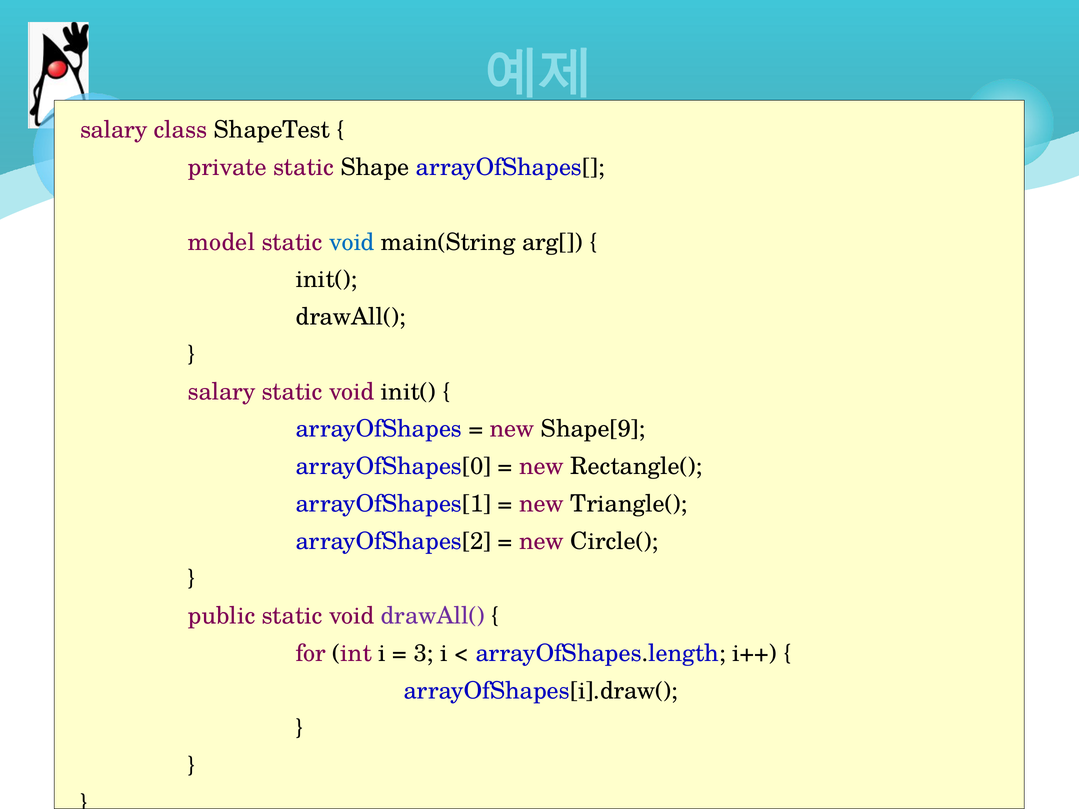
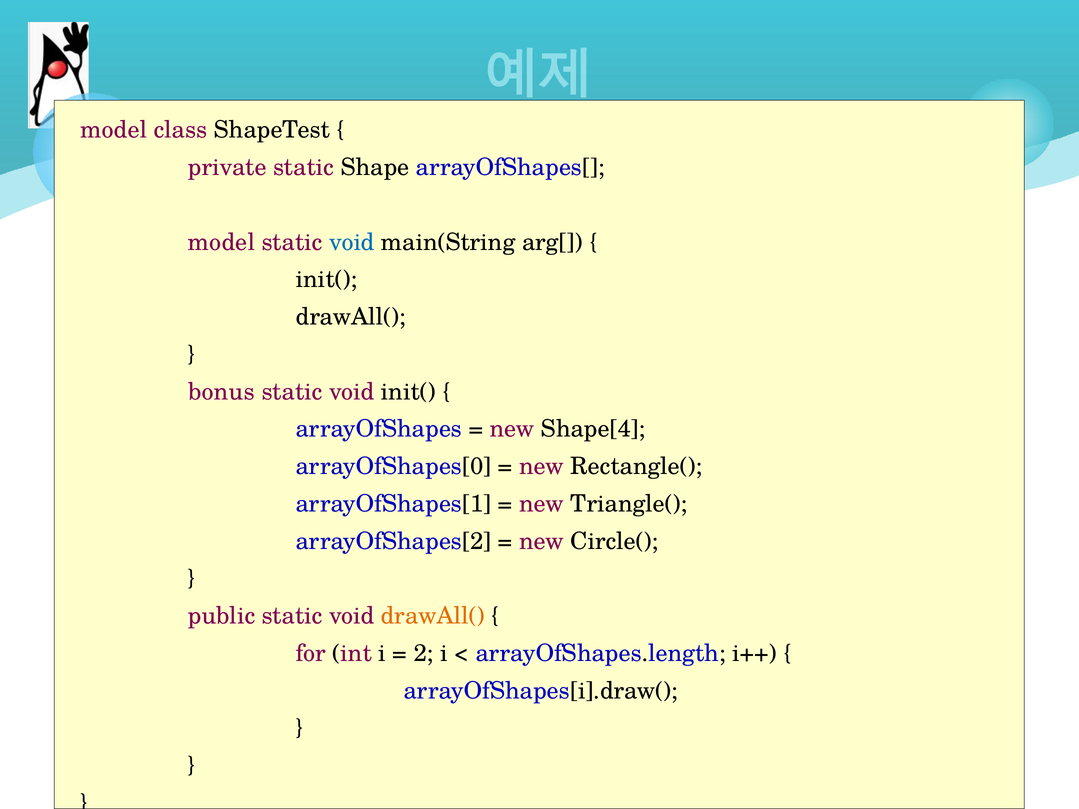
salary: salary -> model (114, 130)
salary: salary -> bonus (221, 392)
Shape[9: Shape[9 -> Shape[4 (593, 429)
drawAll( colour: purple -> orange (433, 616)
3: 3 -> 2 (424, 653)
